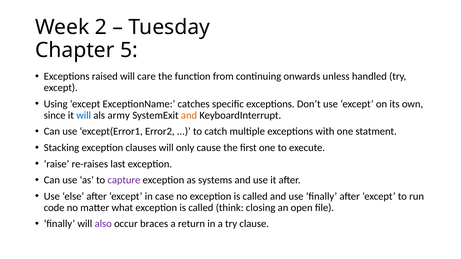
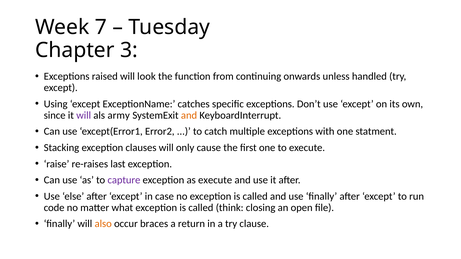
2: 2 -> 7 (101, 27)
5: 5 -> 3 (129, 50)
care: care -> look (146, 76)
will colour: blue -> purple (84, 115)
as systems: systems -> execute (215, 180)
also colour: purple -> orange (103, 224)
